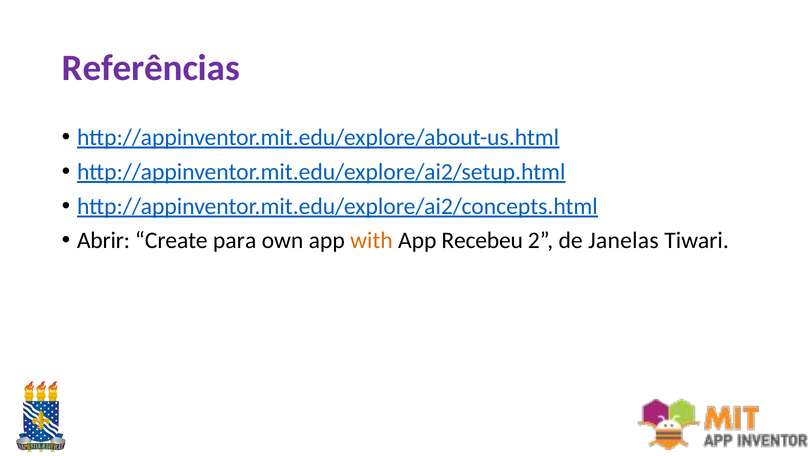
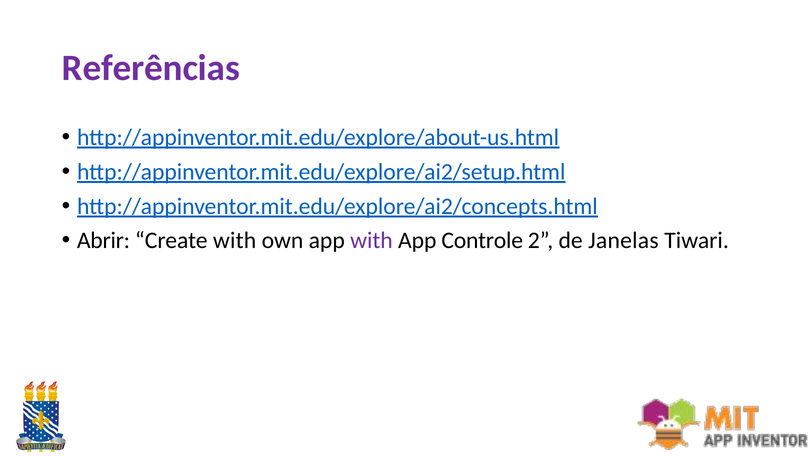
Create para: para -> with (235, 240)
with colour: orange -> purple (371, 240)
Recebeu: Recebeu -> Controle (482, 240)
